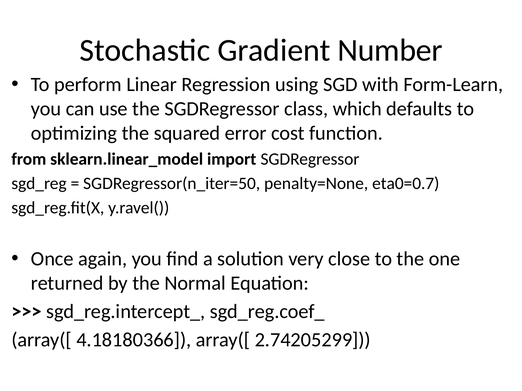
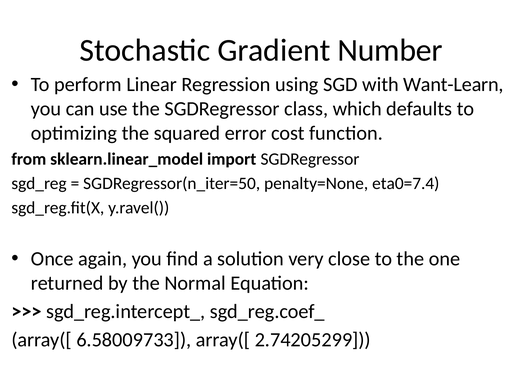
Form-Learn: Form-Learn -> Want-Learn (453, 85)
eta0=0.7: eta0=0.7 -> eta0=7.4 (406, 184)
4.18180366: 4.18180366 -> 6.58009733 (134, 340)
